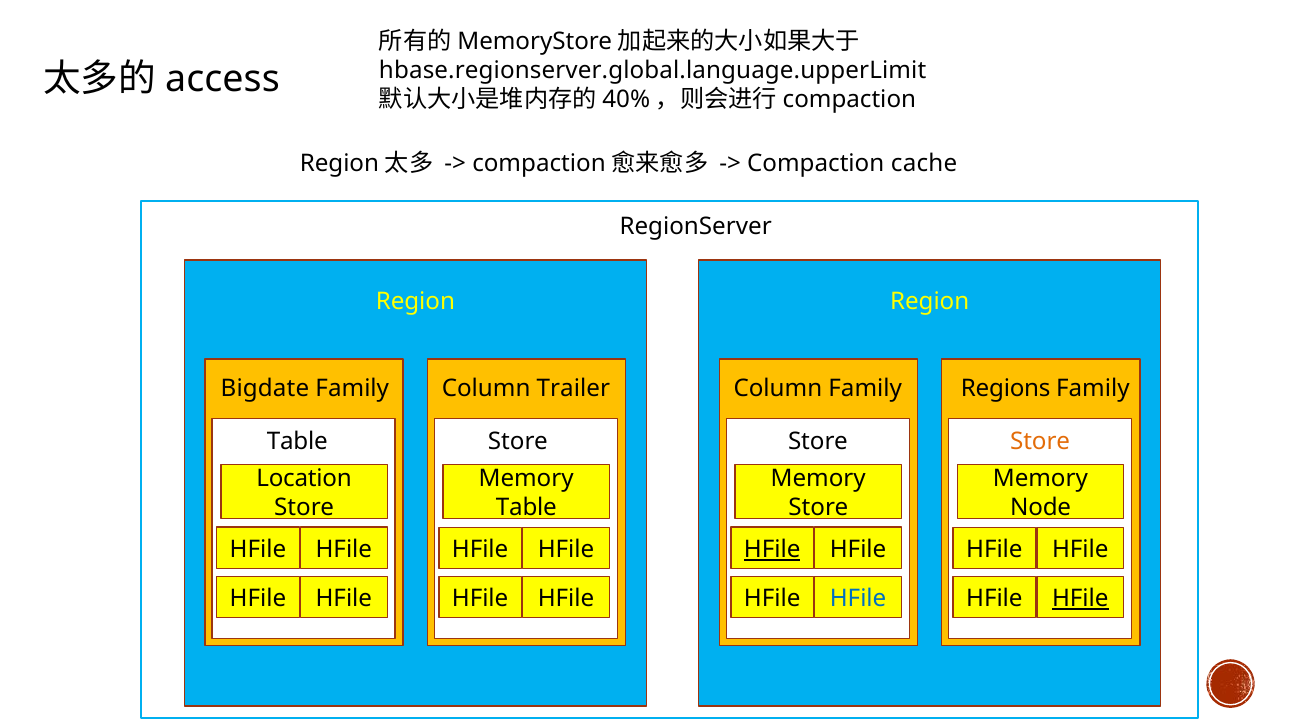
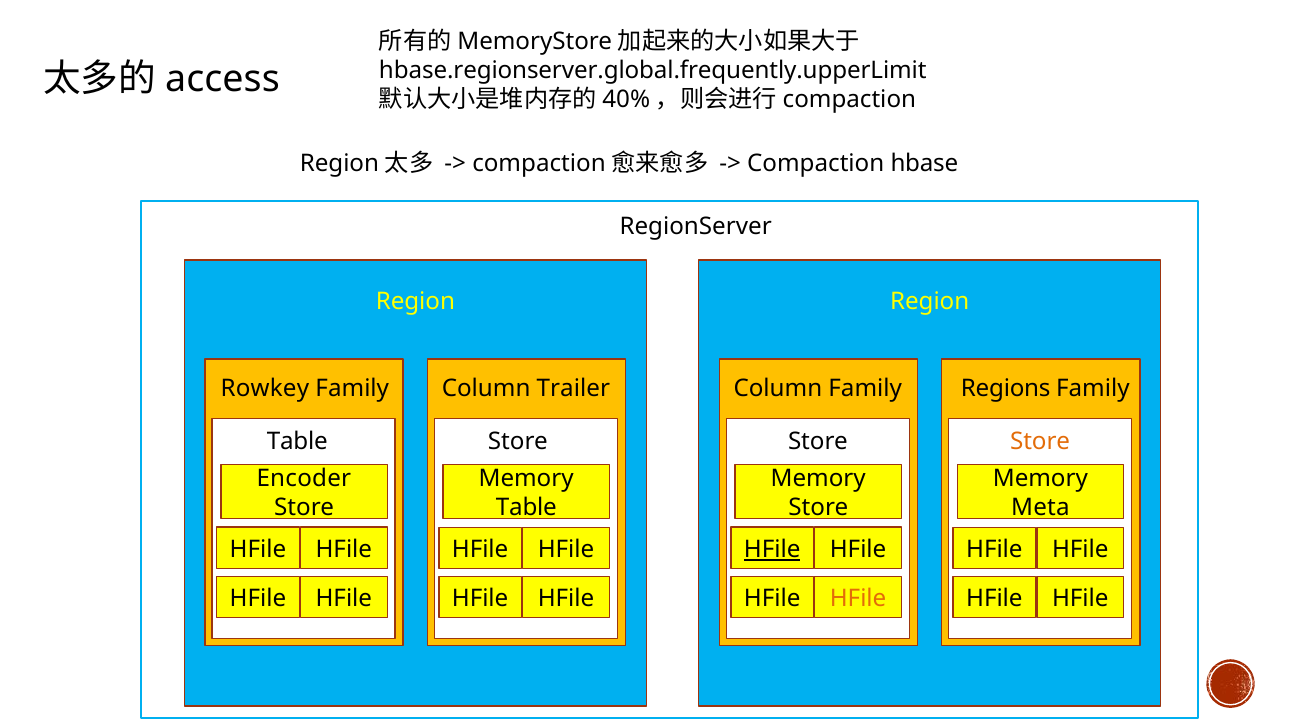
hbase.regionserver.global.language.upperLimit: hbase.regionserver.global.language.upperLimit -> hbase.regionserver.global.frequently.upperLimit (653, 70)
cache: cache -> hbase (924, 164)
Bigdate: Bigdate -> Rowkey (265, 388)
Location: Location -> Encoder (304, 478)
Node: Node -> Meta (1040, 507)
HFile colour: blue -> orange (858, 598)
HFile underline: present -> none (1080, 598)
